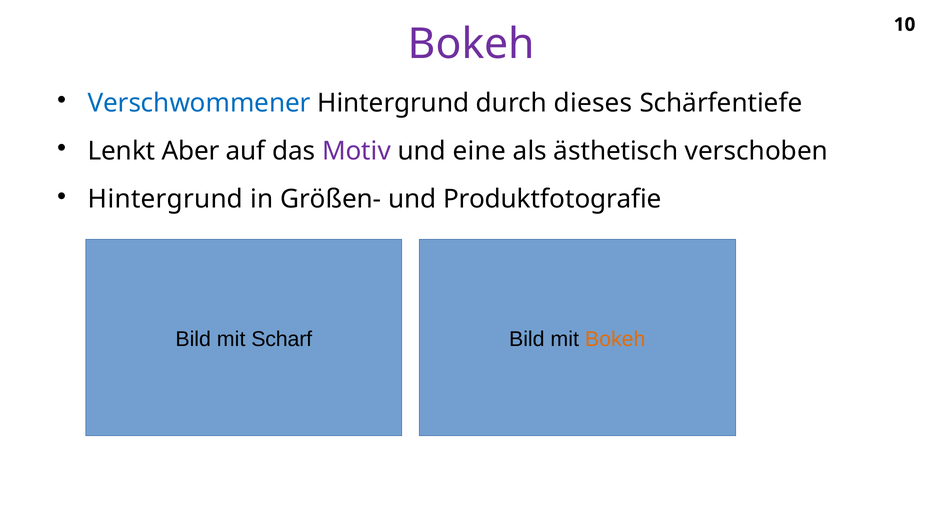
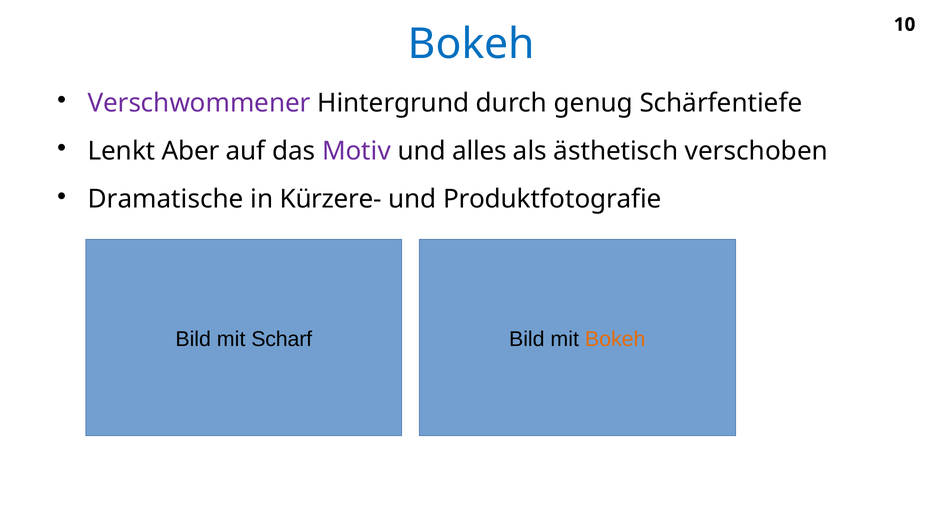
Bokeh colour: purple -> blue (471, 44)
Verschwommener colour: blue -> purple (199, 103)
dieses: dieses -> genug (593, 103)
eine: eine -> alles (480, 151)
Hintergrund: Hintergrund -> Dramatische (166, 199)
Größen-: Größen- -> Kürzere- (331, 199)
